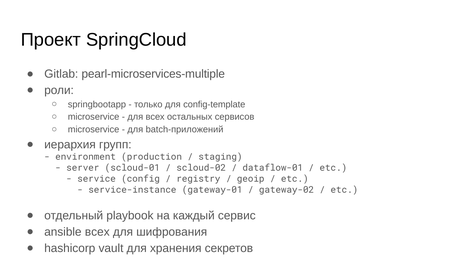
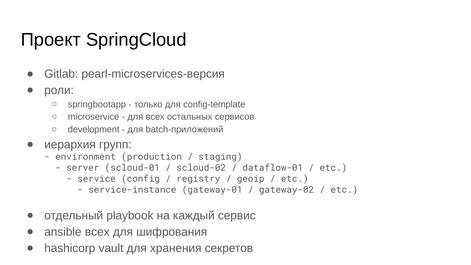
pearl-microservices-multiple: pearl-microservices-multiple -> pearl-microservices-версия (153, 74)
microservice: microservice -> development (94, 130)
